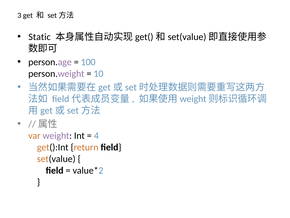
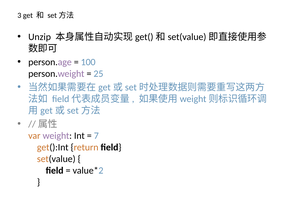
Static: Static -> Unzip (40, 37)
10: 10 -> 25 (98, 73)
4: 4 -> 7 (96, 135)
